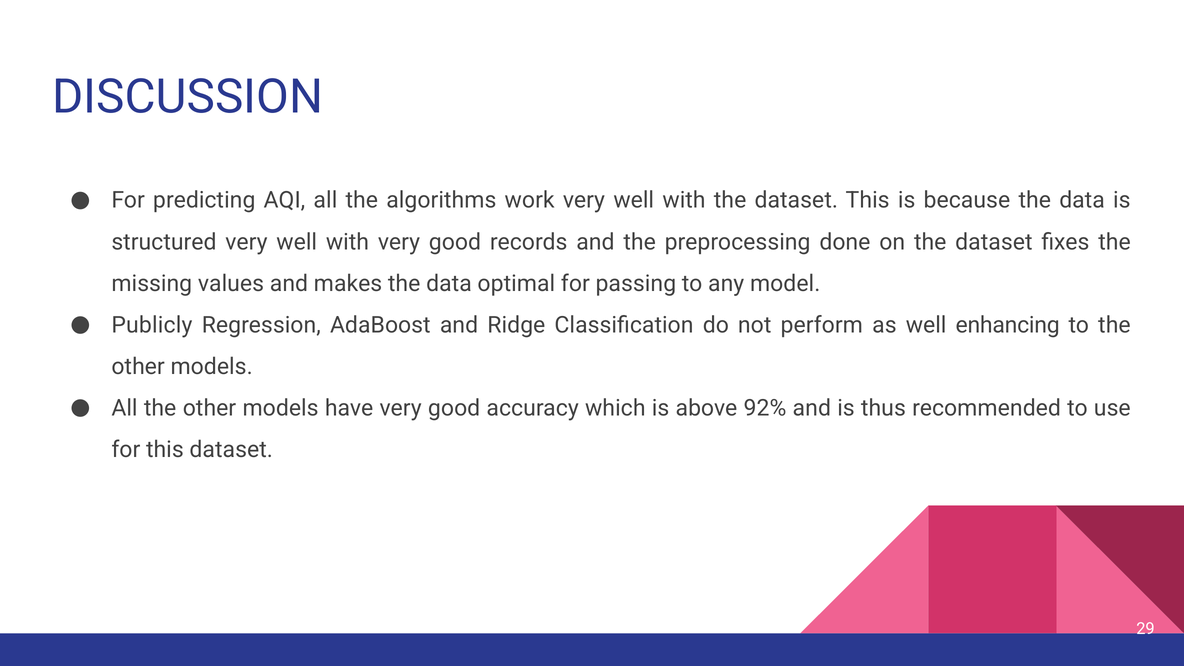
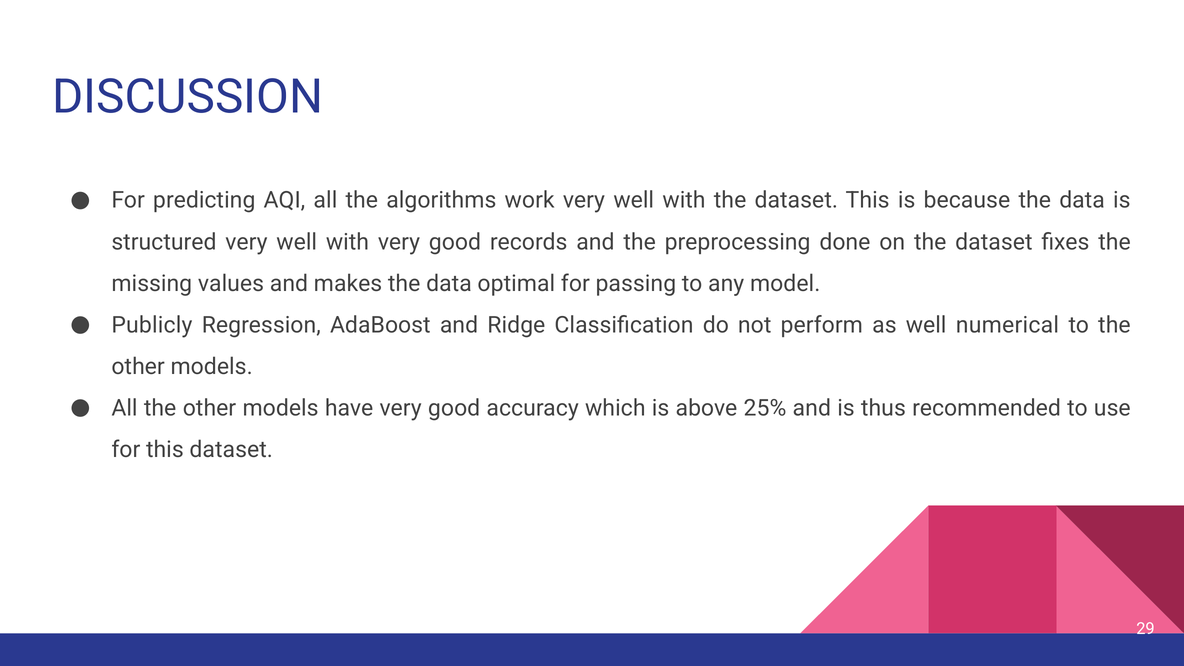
enhancing: enhancing -> numerical (1007, 325)
92%: 92% -> 25% (765, 408)
